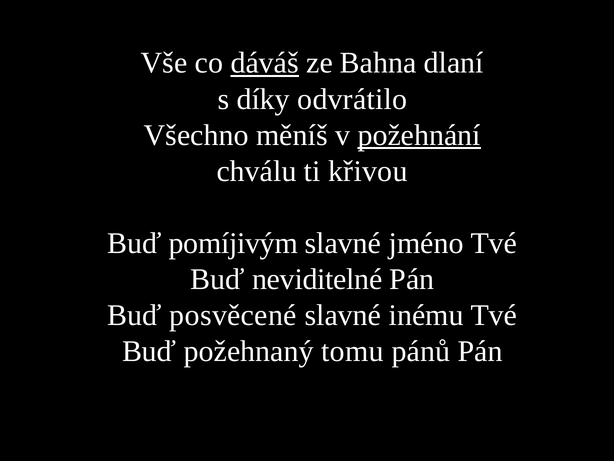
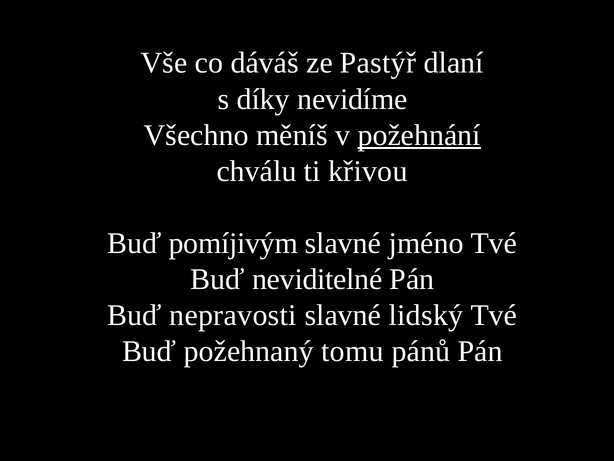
dáváš underline: present -> none (265, 63)
Bahna: Bahna -> Pastýř (378, 63)
odvrátilo: odvrátilo -> nevidíme (352, 99)
posvěcené: posvěcené -> nepravosti (233, 315)
inému: inému -> lidský (426, 315)
